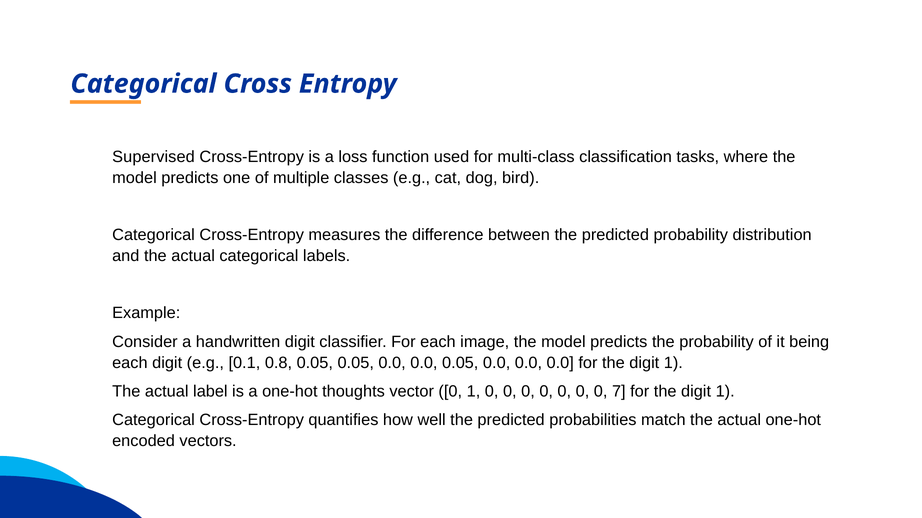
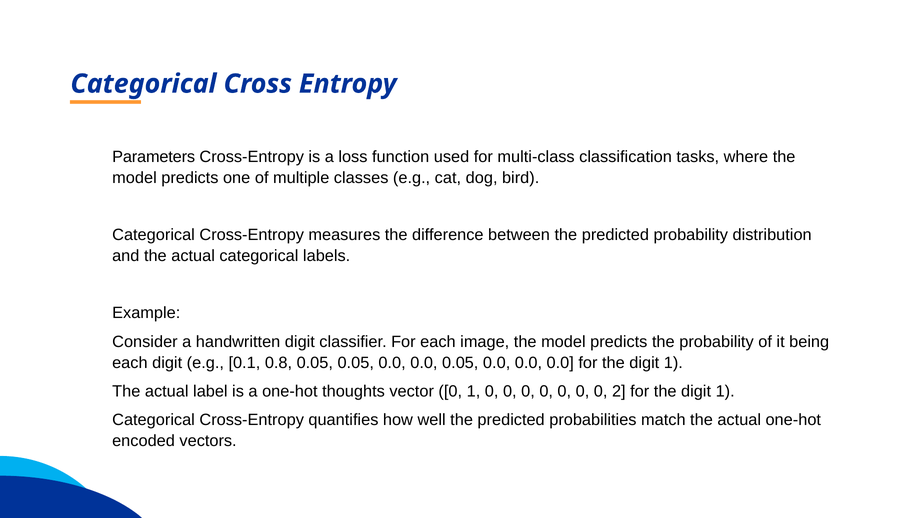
Supervised: Supervised -> Parameters (154, 157)
7: 7 -> 2 (619, 392)
